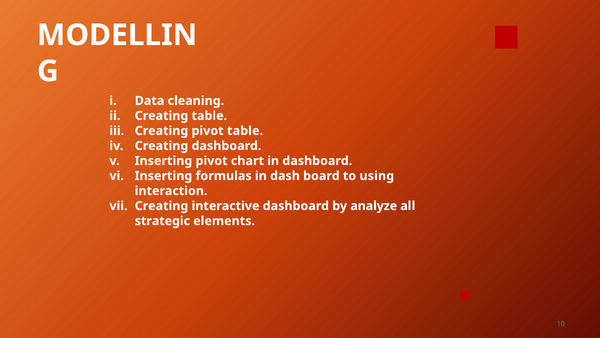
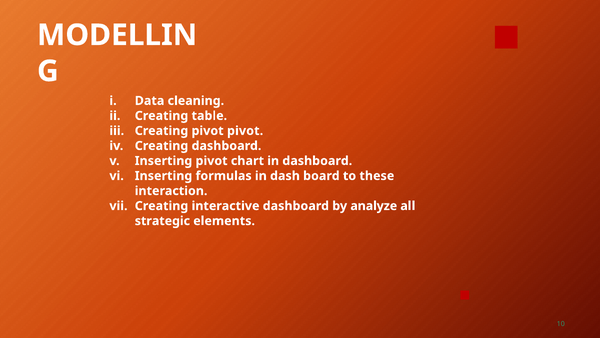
pivot table: table -> pivot (245, 131)
using: using -> these (377, 176)
